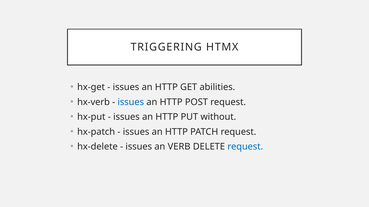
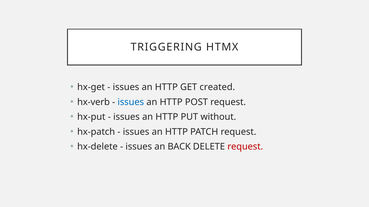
abilities: abilities -> created (217, 87)
VERB: VERB -> BACK (179, 147)
request colour: blue -> red (245, 147)
